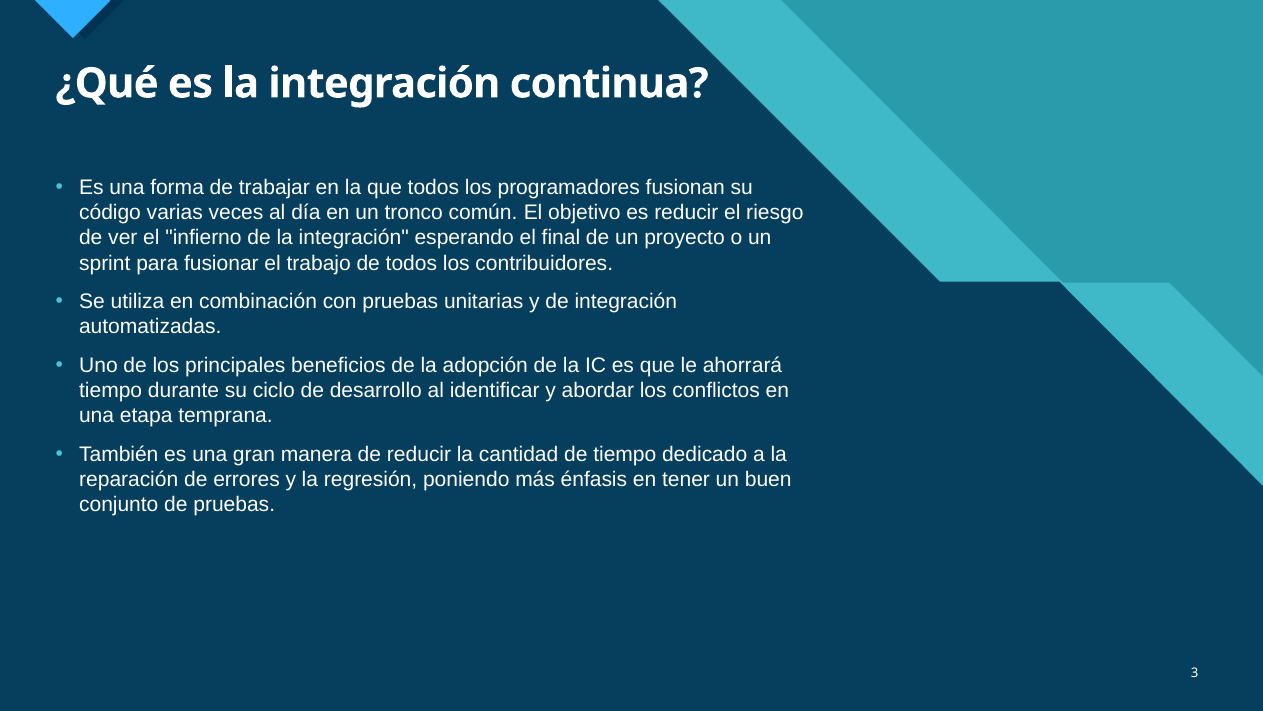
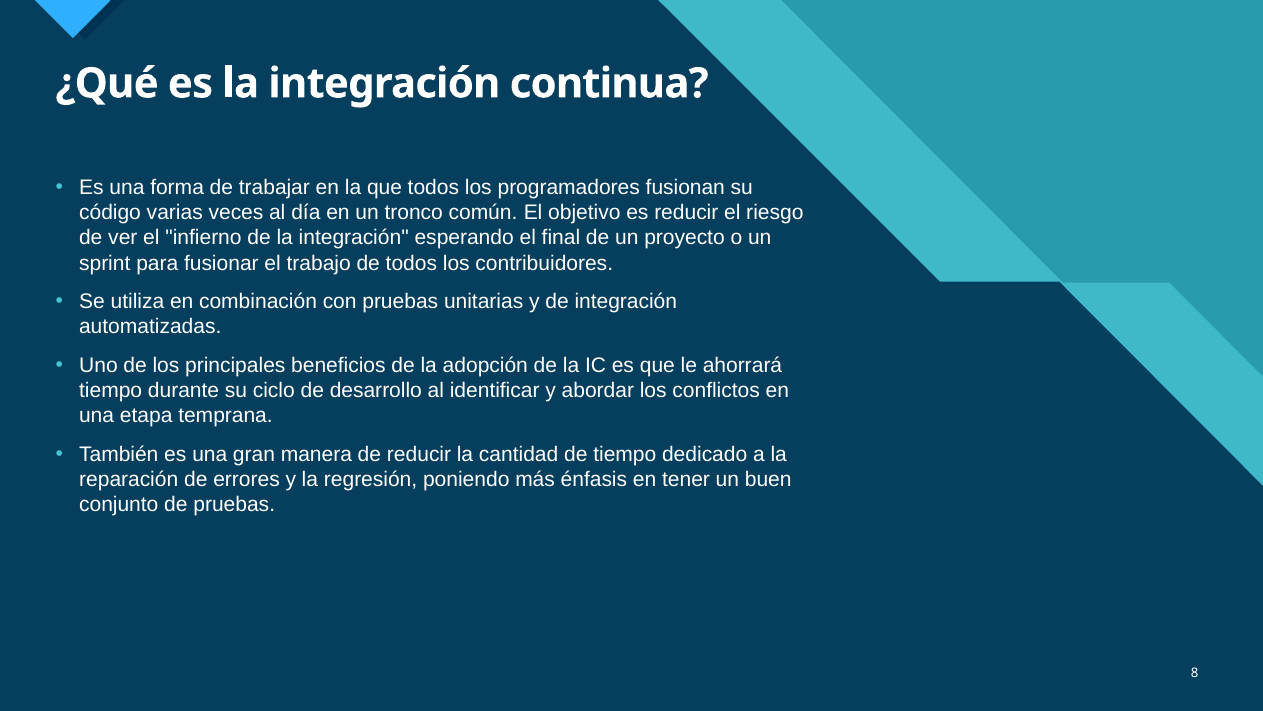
3: 3 -> 8 (1195, 673)
